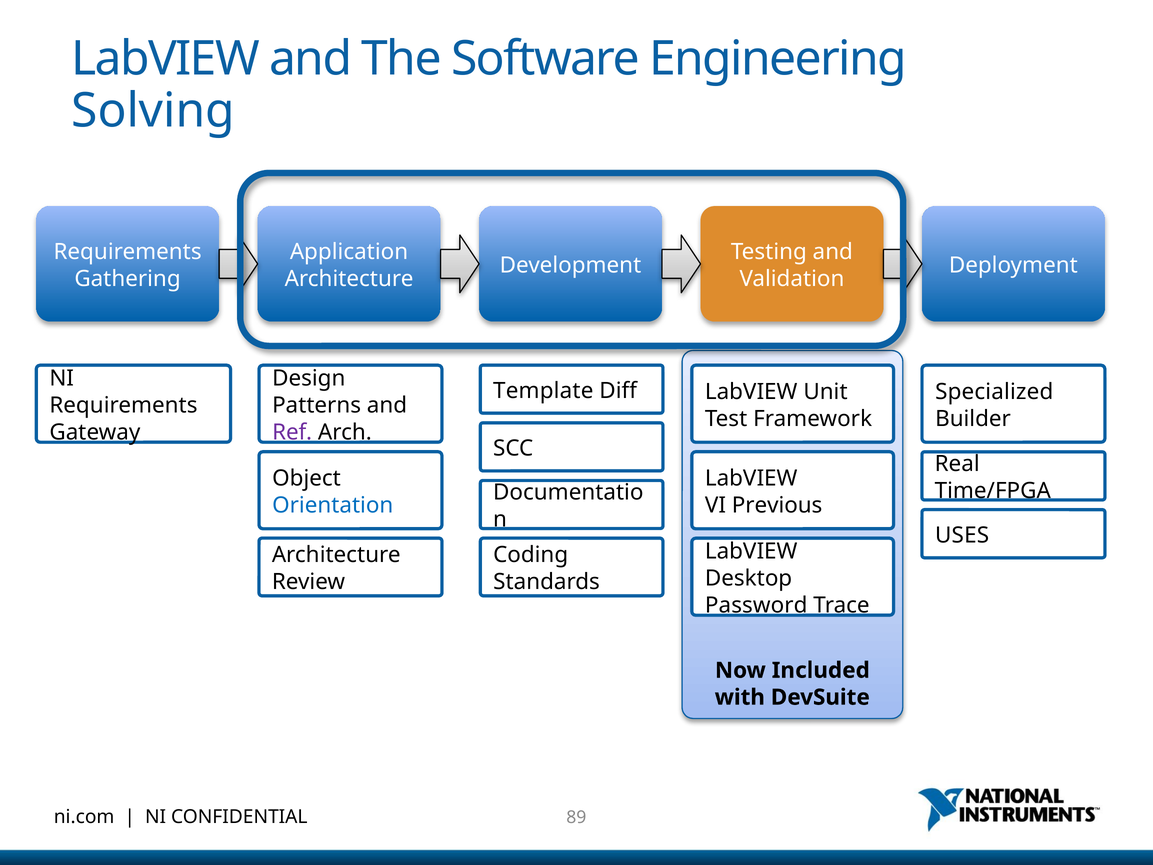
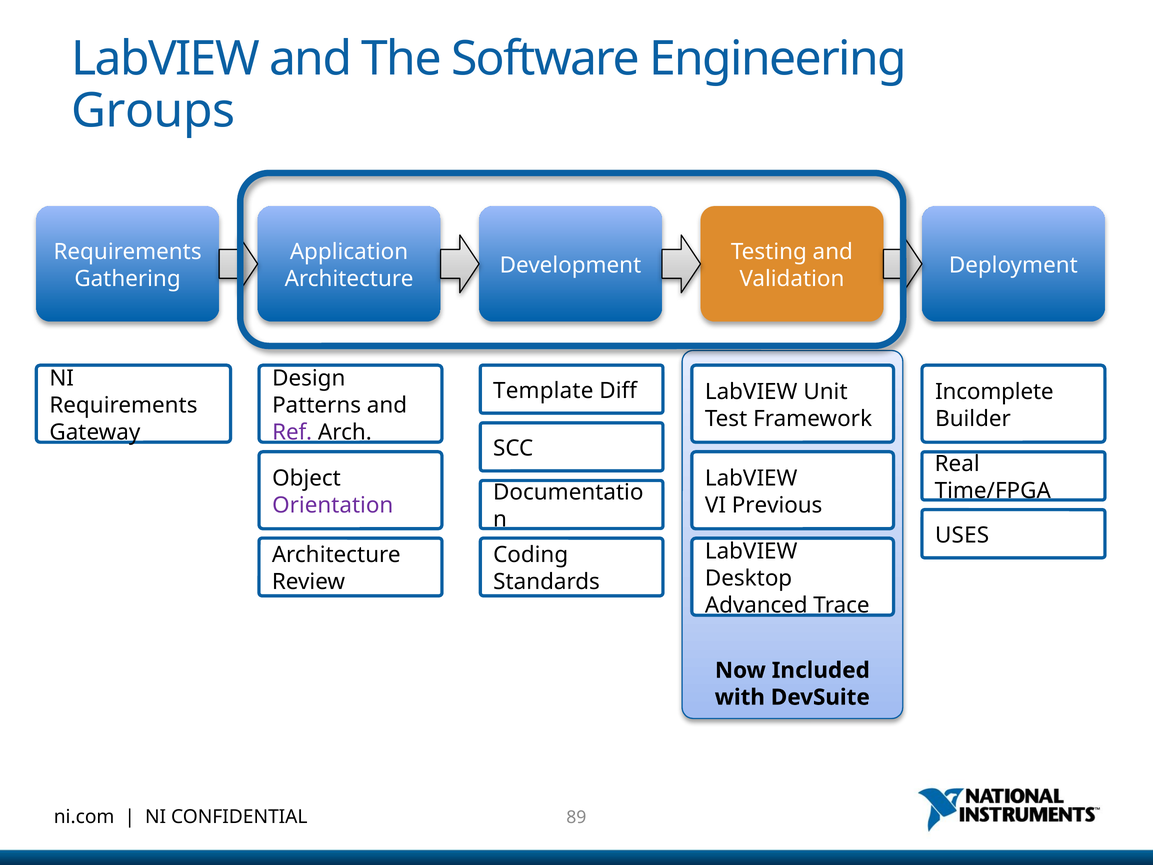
Solving: Solving -> Groups (153, 111)
Specialized: Specialized -> Incomplete (994, 392)
Orientation colour: blue -> purple (333, 505)
Password: Password -> Advanced (756, 605)
